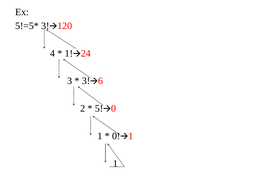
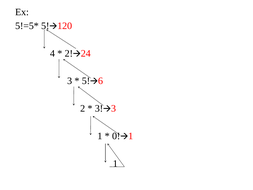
3: 3 -> 5 (45, 26)
1: 1 -> 2 (69, 53)
3: 3 -> 5 (86, 81)
5: 5 -> 3 (99, 108)
0: 0 -> 3 (113, 108)
